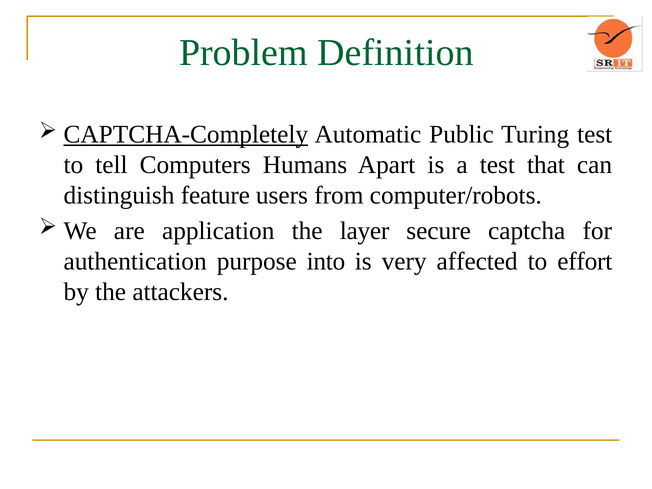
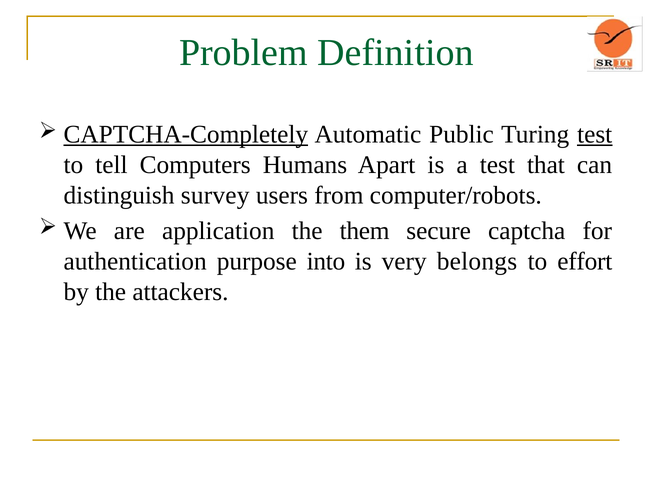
test underline: none -> present (595, 134)
feature: feature -> survey (215, 195)
layer: layer -> them (365, 231)
affected: affected -> belongs (477, 261)
